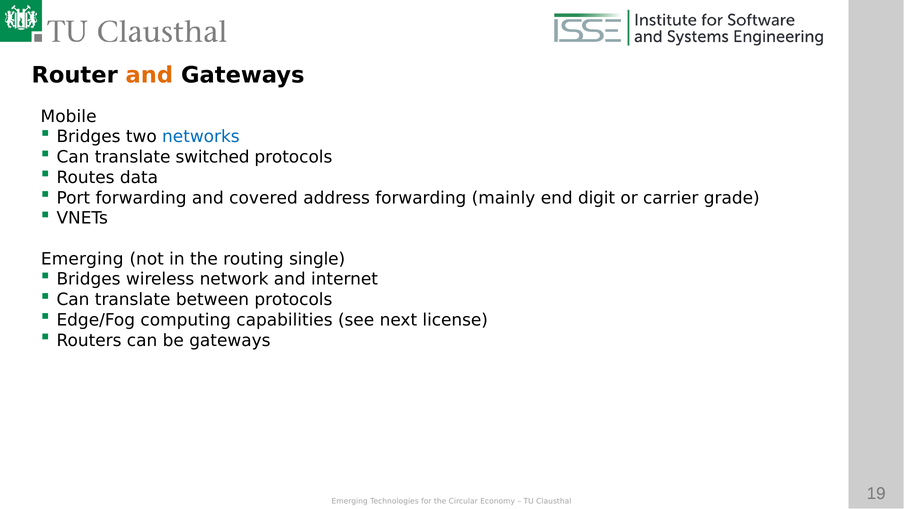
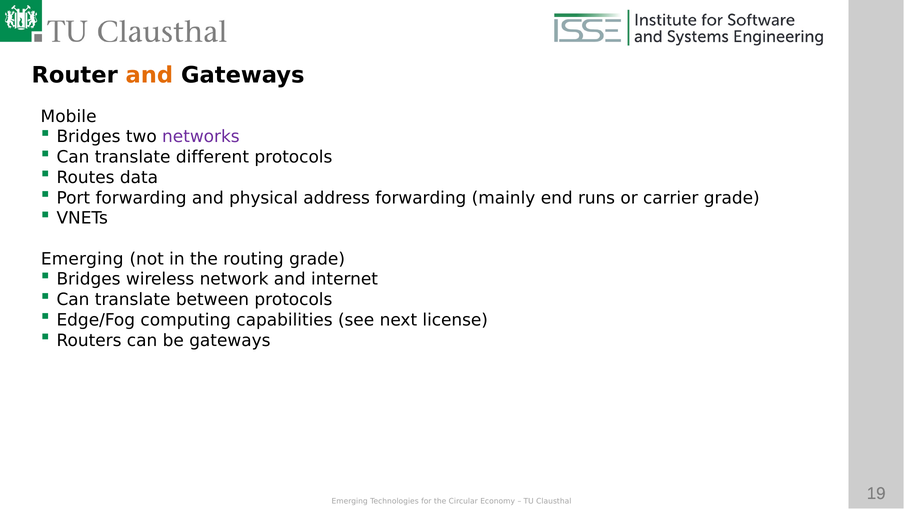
networks colour: blue -> purple (201, 137)
switched: switched -> different (212, 157)
covered: covered -> physical (264, 198)
digit: digit -> runs (597, 198)
routing single: single -> grade (317, 259)
